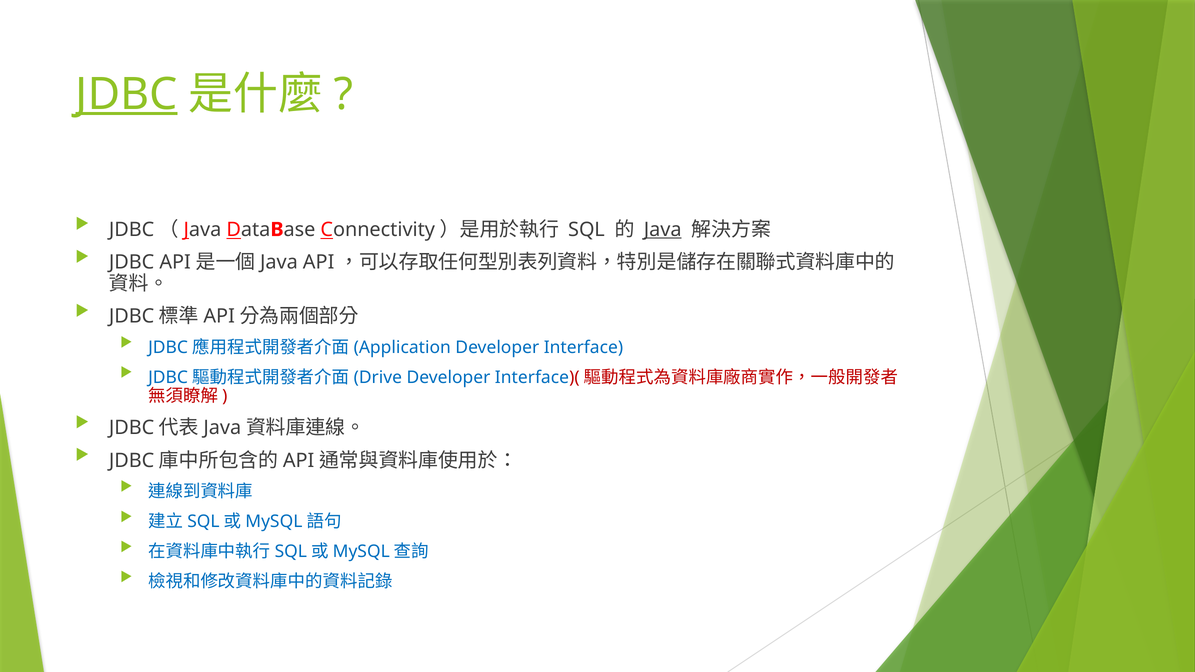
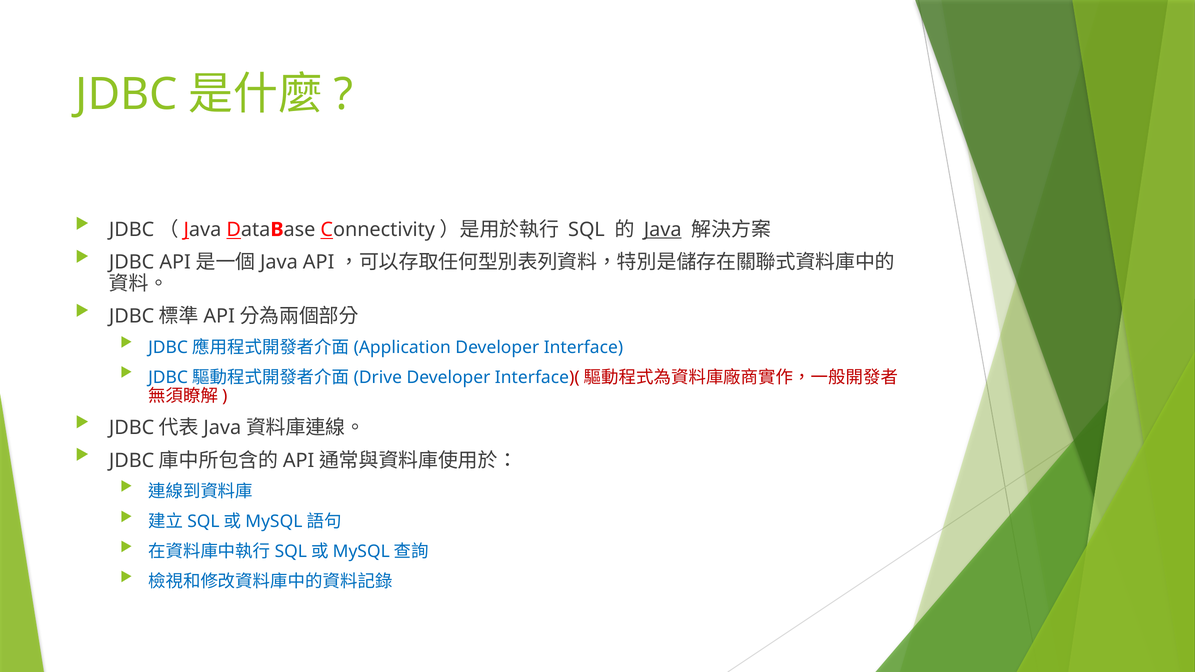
JDBC underline: present -> none (126, 94)
